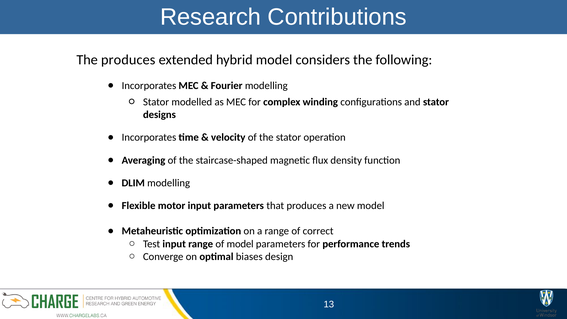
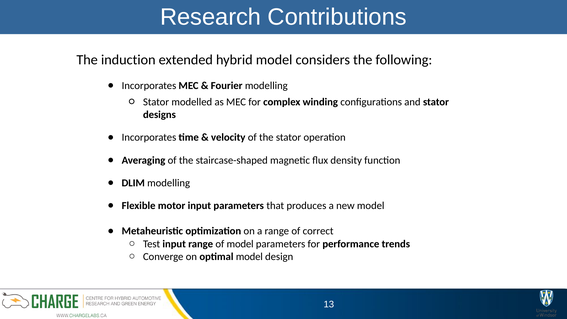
The produces: produces -> induction (128, 60)
optimal biases: biases -> model (249, 257)
